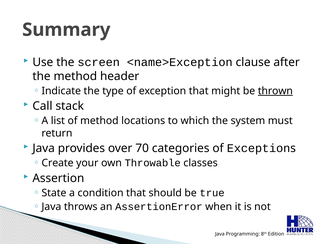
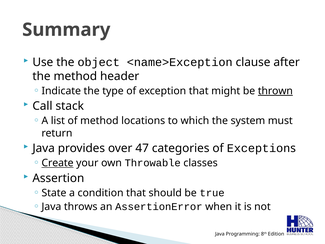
screen: screen -> object (99, 62)
70: 70 -> 47 (142, 148)
Create underline: none -> present (58, 163)
